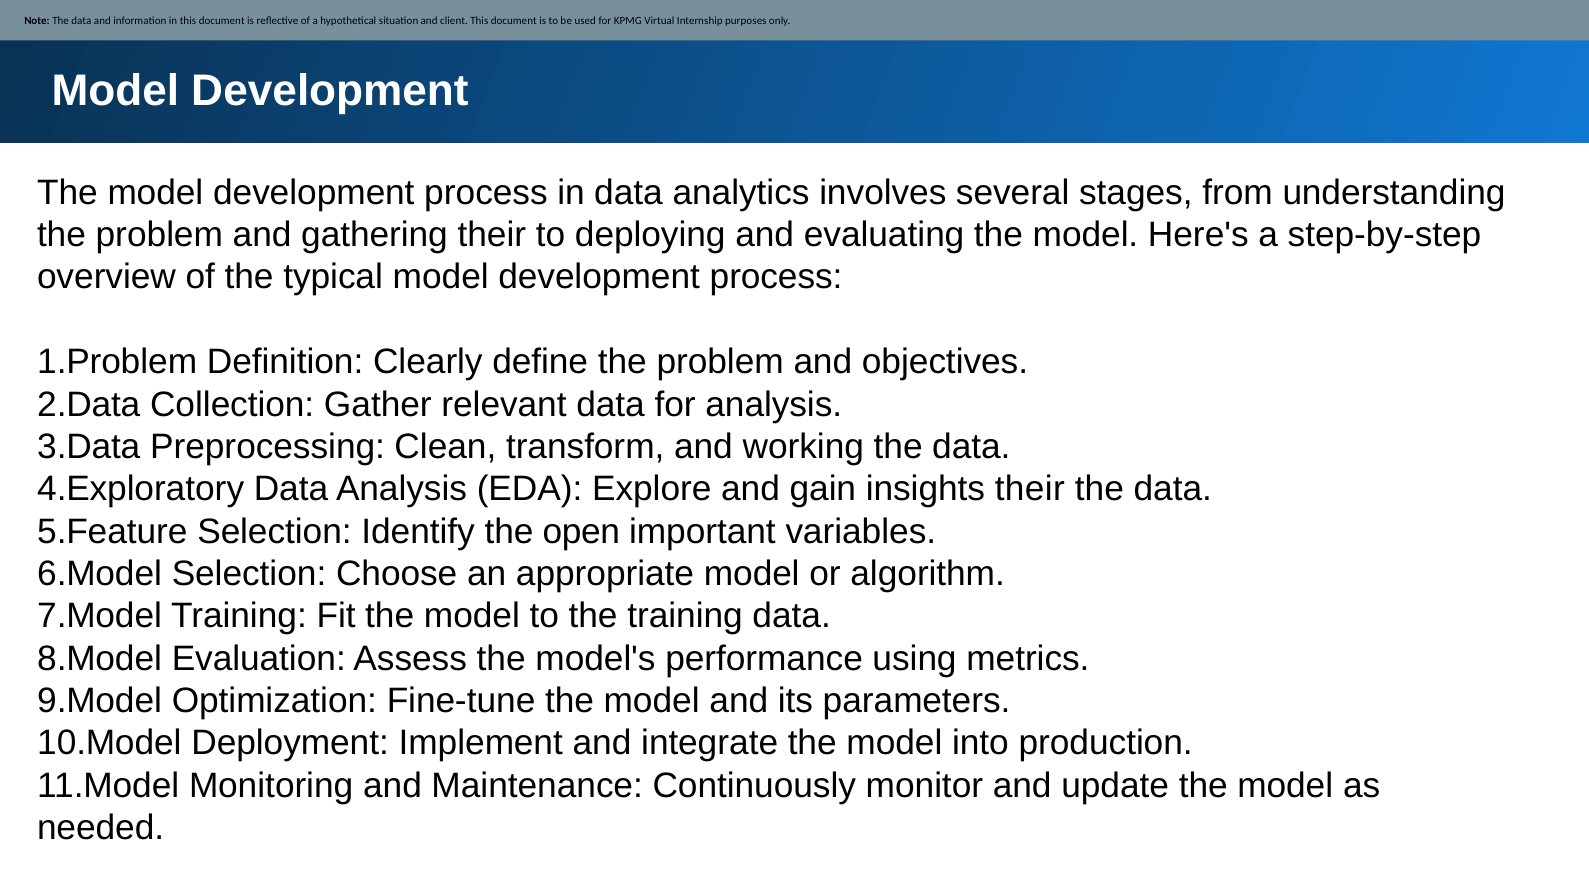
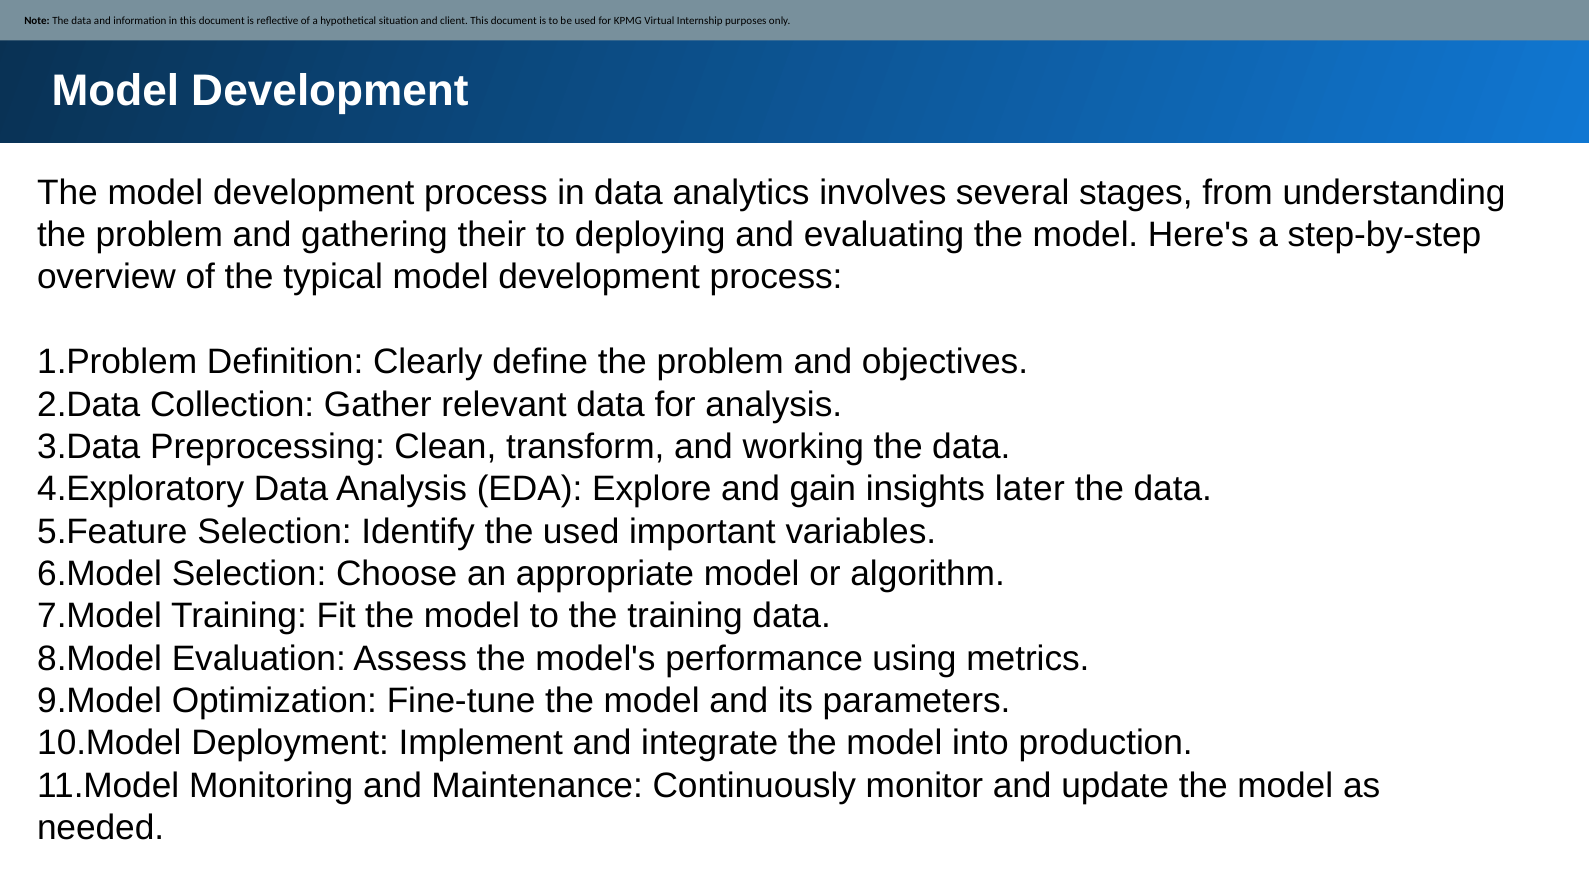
insights their: their -> later (1030, 489)
the open: open -> used (581, 531)
